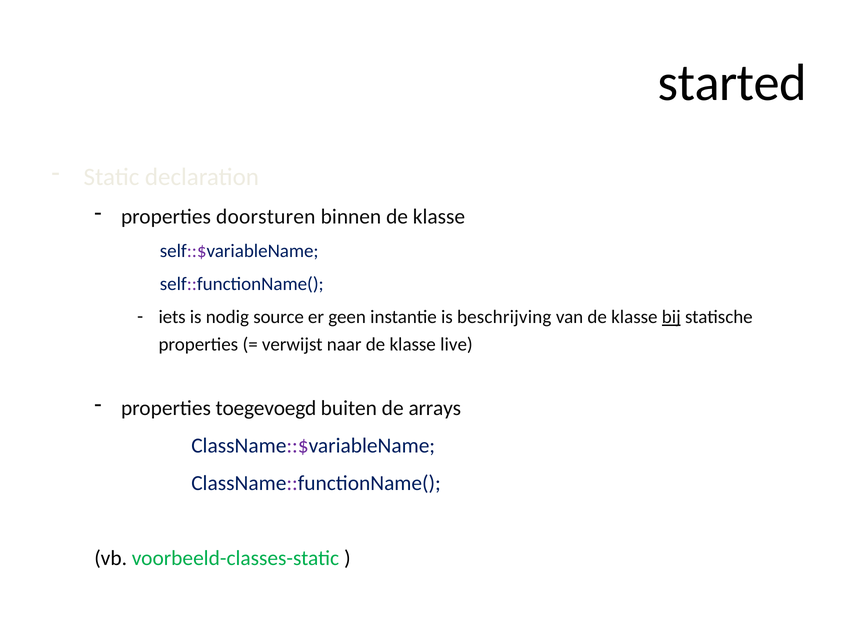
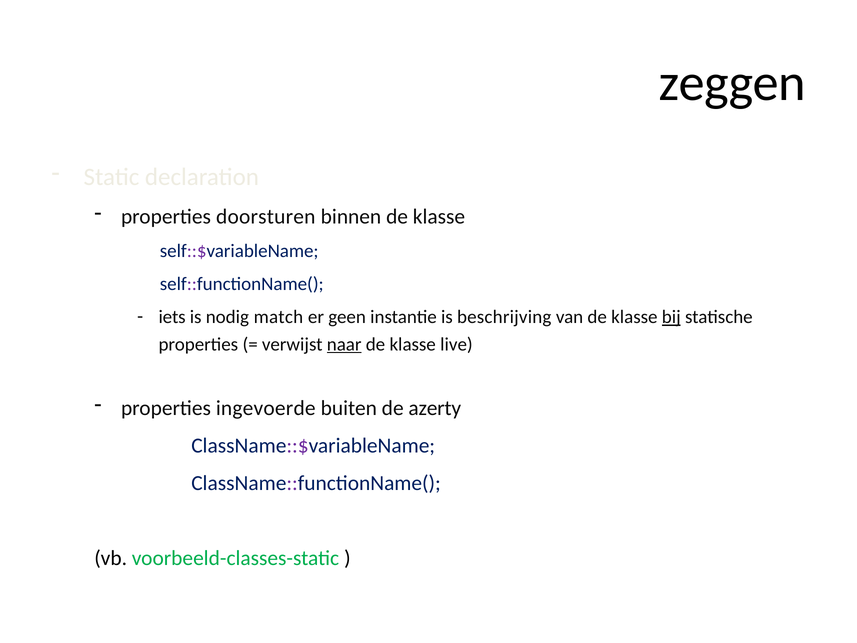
started: started -> zeggen (732, 83)
source: source -> match (278, 317)
naar underline: none -> present (344, 344)
toegevoegd: toegevoegd -> ingevoerde (266, 408)
arrays: arrays -> azerty (435, 408)
